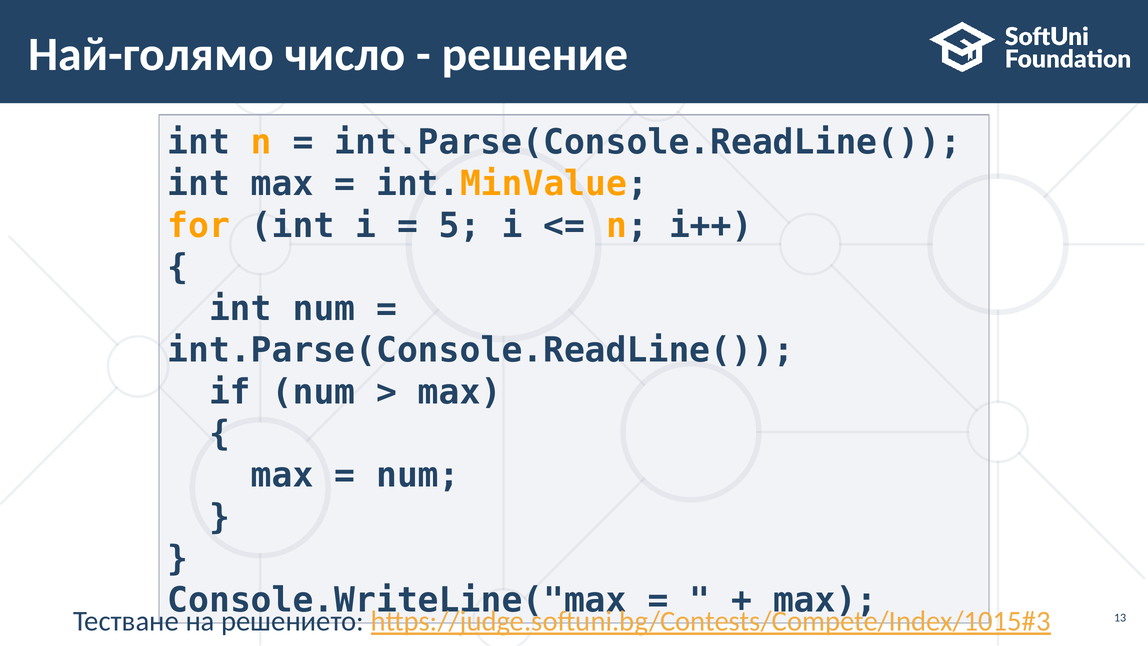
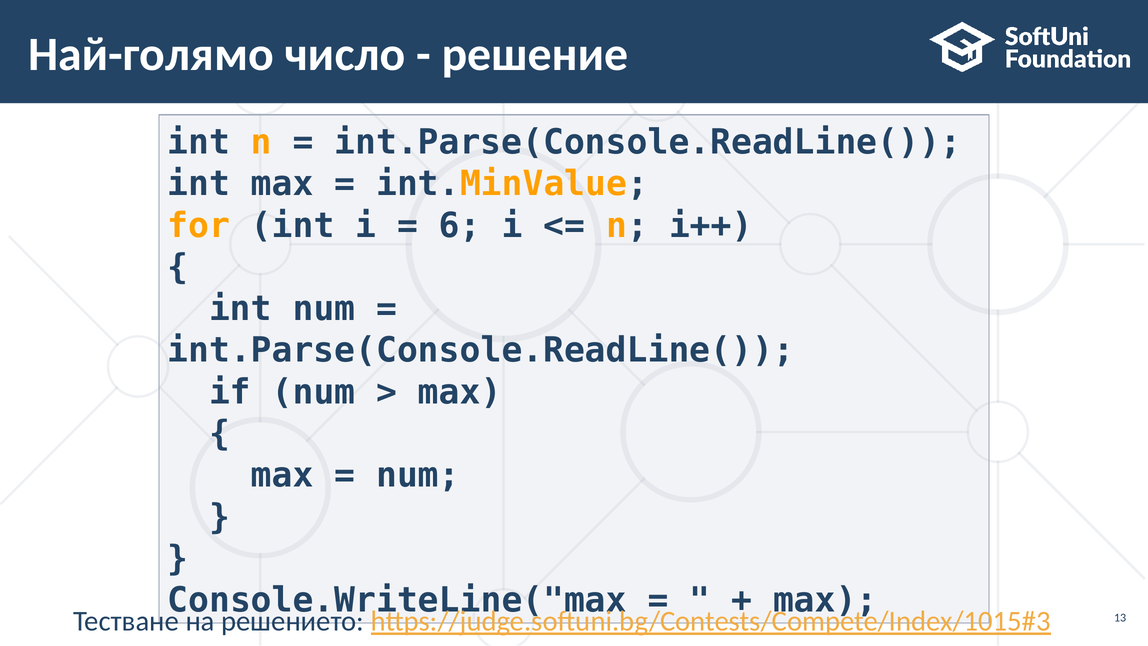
5: 5 -> 6 (460, 226)
